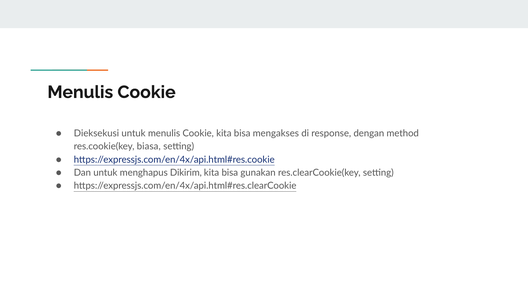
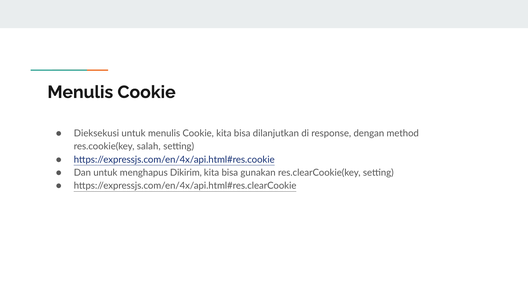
mengakses: mengakses -> dilanjutkan (276, 133)
biasa: biasa -> salah (149, 146)
